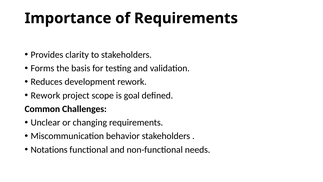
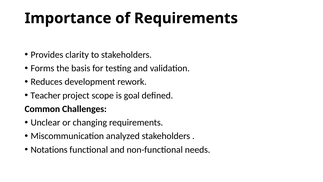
Rework: Rework -> Teacher (46, 95)
behavior: behavior -> analyzed (123, 136)
